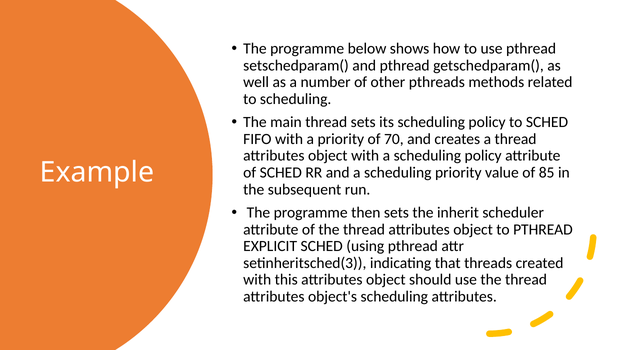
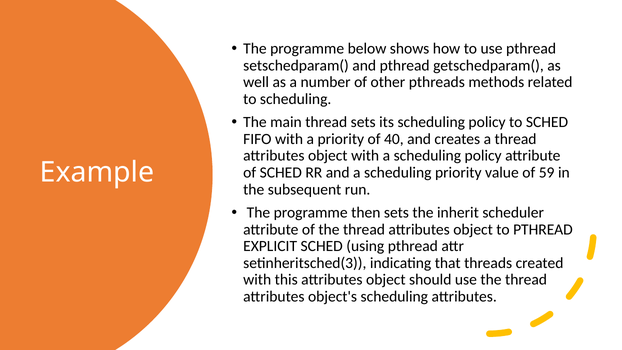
70: 70 -> 40 (394, 139)
85: 85 -> 59 (547, 173)
